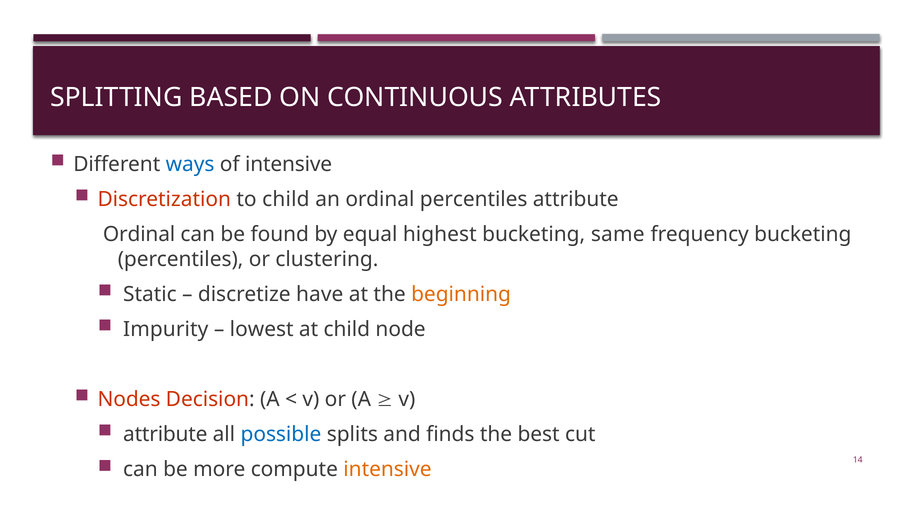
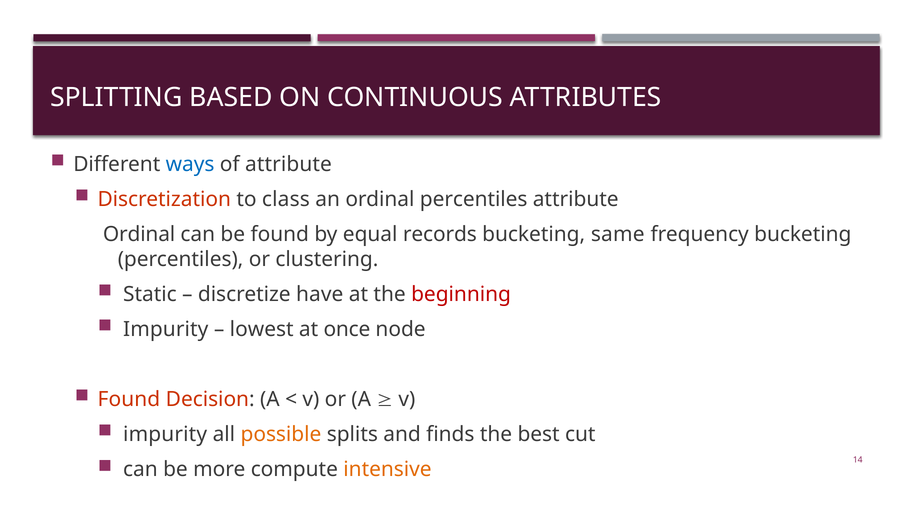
of intensive: intensive -> attribute (289, 164)
to child: child -> class (286, 199)
highest: highest -> records (440, 234)
beginning colour: orange -> red (461, 294)
at child: child -> once (347, 329)
Nodes: Nodes -> Found (129, 399)
attribute: attribute -> impurity (165, 434)
possible colour: blue -> orange (281, 434)
